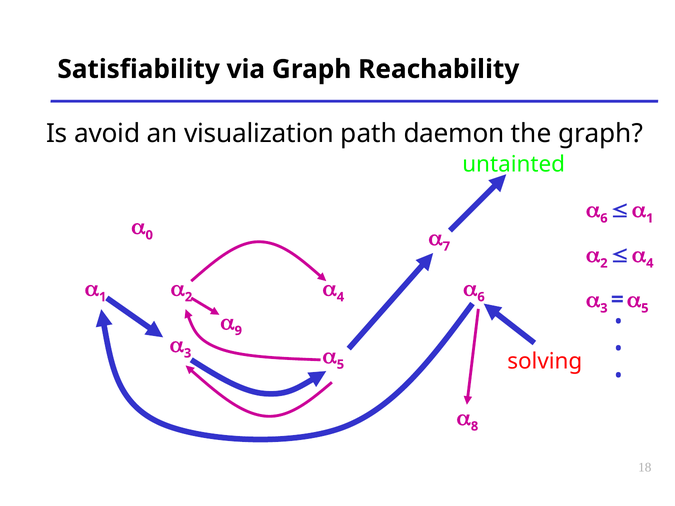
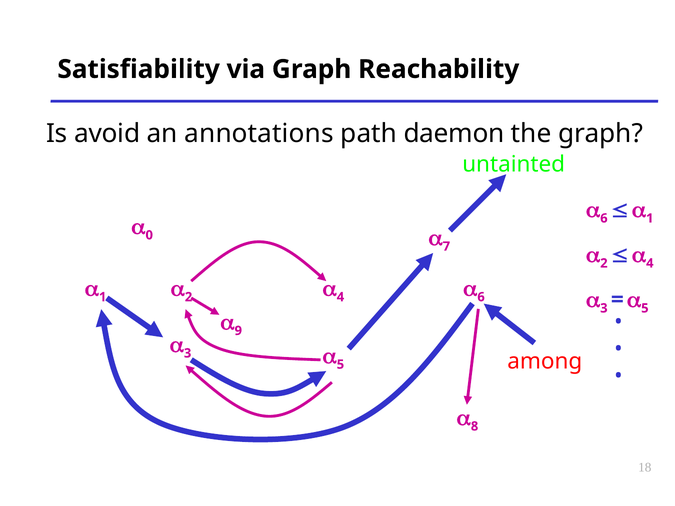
visualization: visualization -> annotations (259, 133)
solving: solving -> among (545, 362)
